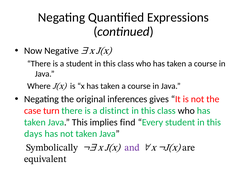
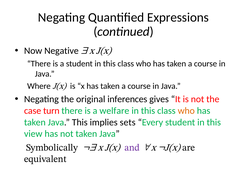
distinct: distinct -> welfare (114, 111)
who colour: black -> orange (186, 111)
find: find -> sets (128, 122)
days: days -> view (33, 134)
